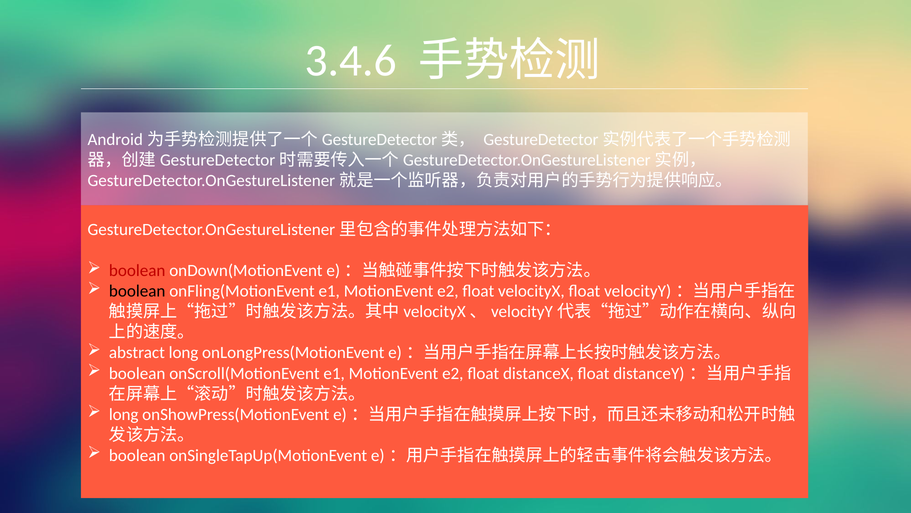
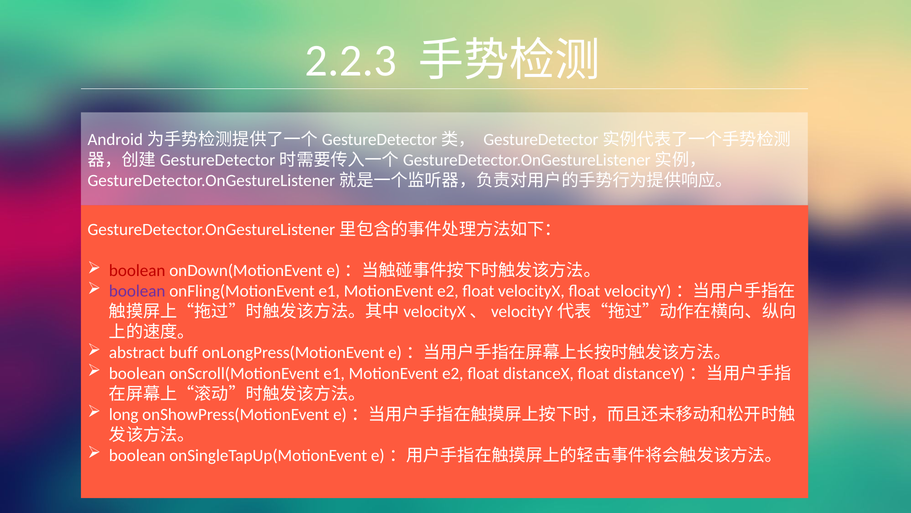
3.4.6: 3.4.6 -> 2.2.3 (351, 60)
boolean colour: black -> purple (137, 291)
abstract long: long -> buff (183, 352)
